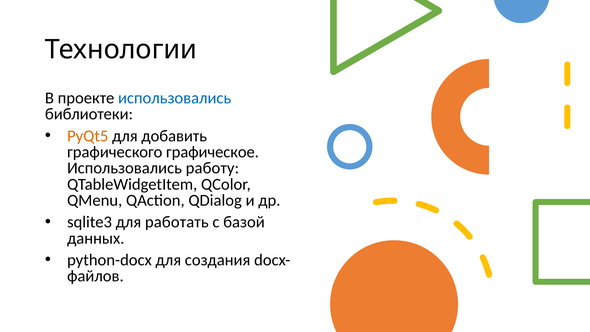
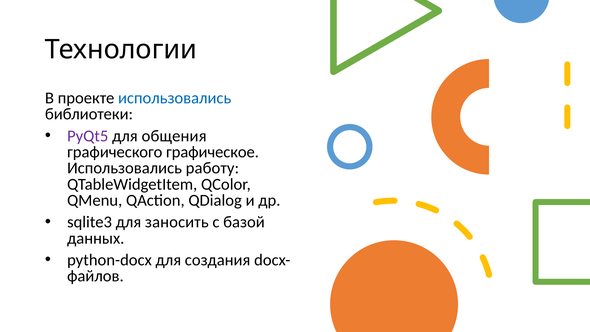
PyQt5 colour: orange -> purple (88, 136)
добавить: добавить -> общения (174, 136)
работать: работать -> заносить (177, 222)
